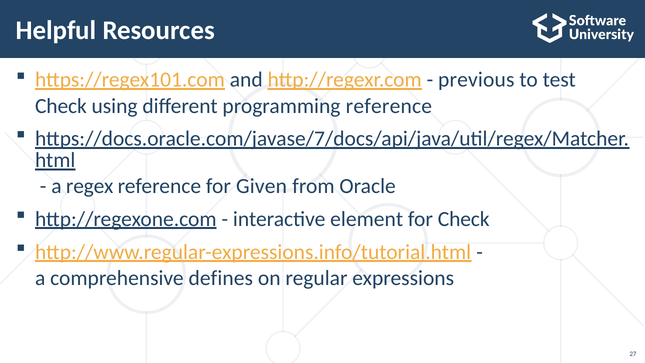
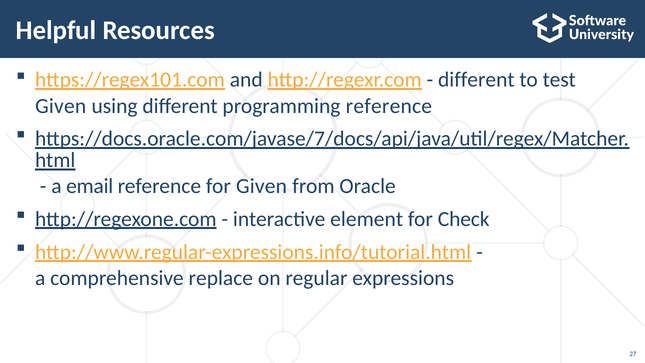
previous: previous -> different (476, 80)
Check: Check -> Given (61, 106)
regex: regex -> email (90, 186)
defines: defines -> replace (221, 278)
